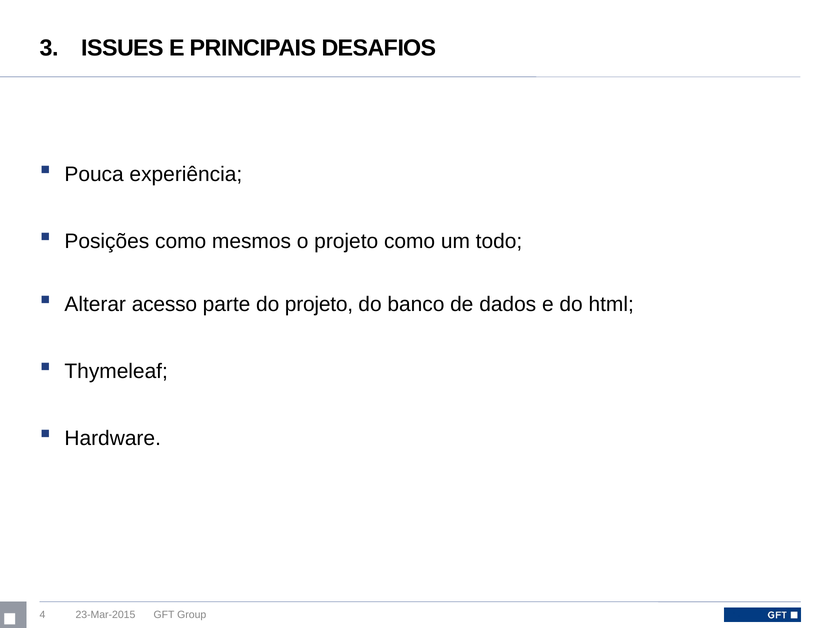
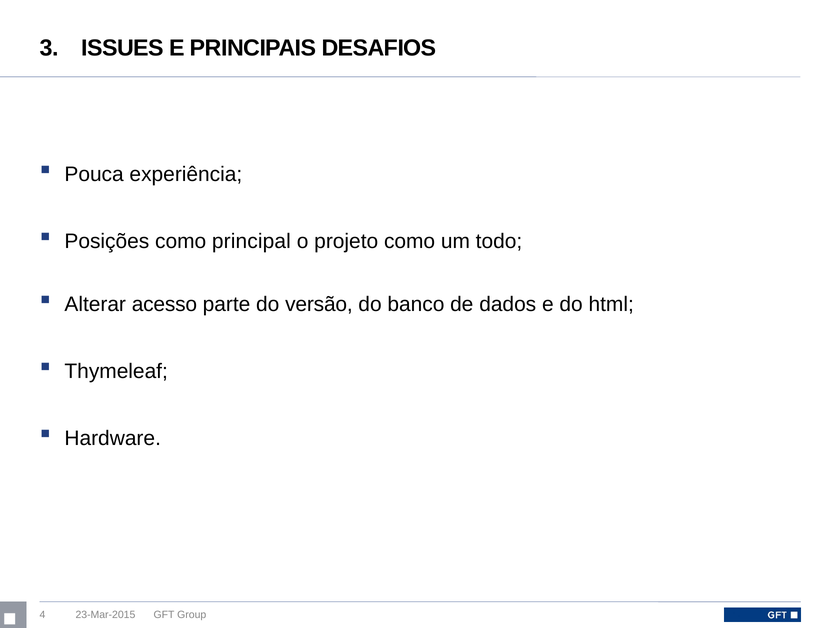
mesmos: mesmos -> principal (251, 241)
do projeto: projeto -> versão (319, 304)
